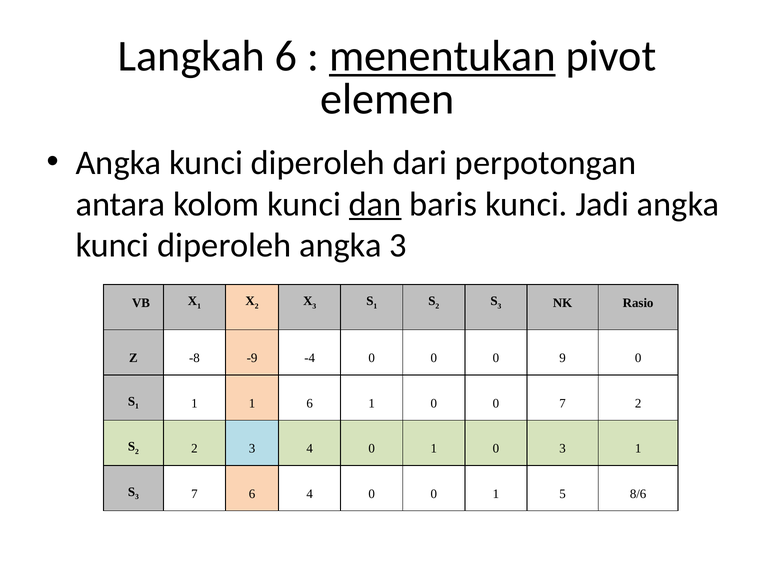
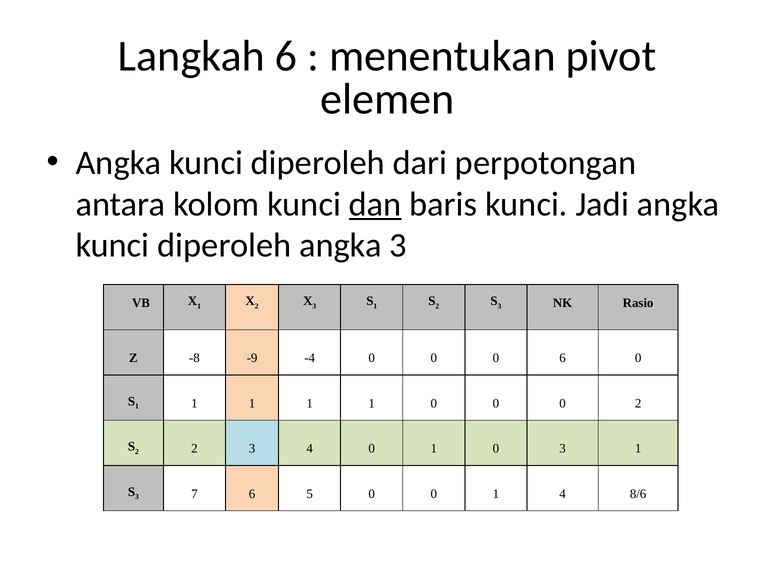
menentukan underline: present -> none (442, 56)
0 9: 9 -> 6 (563, 358)
6: 6 -> 1 (310, 403)
1 0 0 7: 7 -> 0 (563, 403)
6 4: 4 -> 5 (310, 493)
1 5: 5 -> 4 (563, 493)
